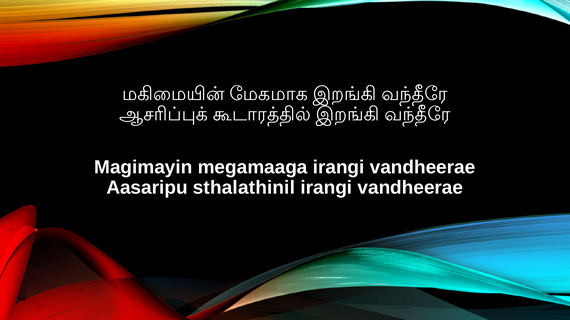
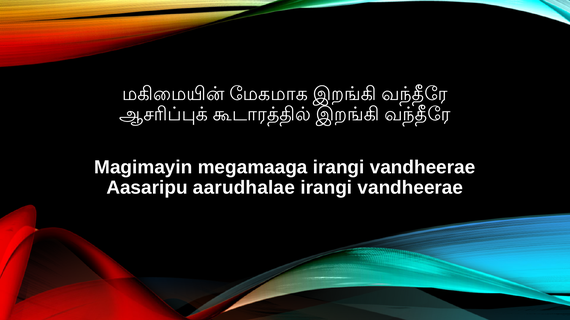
sthalathinil: sthalathinil -> aarudhalae (244, 188)
